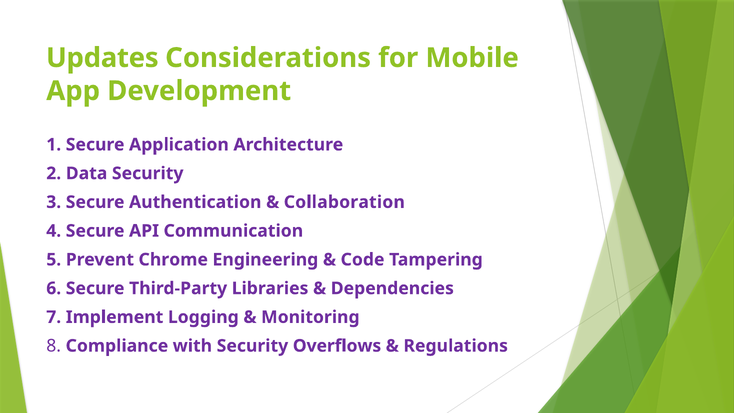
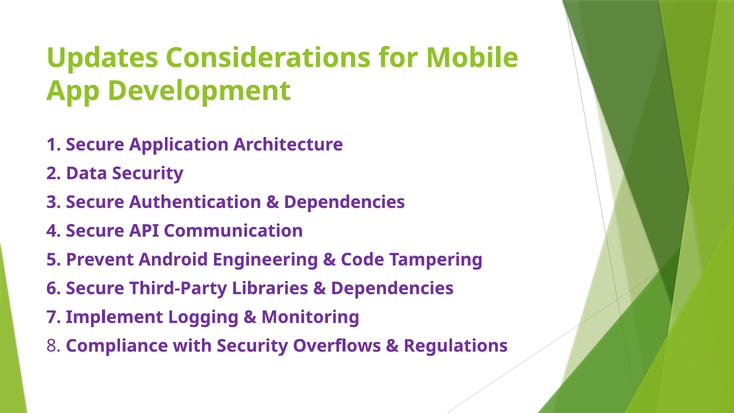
Collaboration: Collaboration -> Dependencies (344, 202)
Chrome: Chrome -> Android (173, 260)
